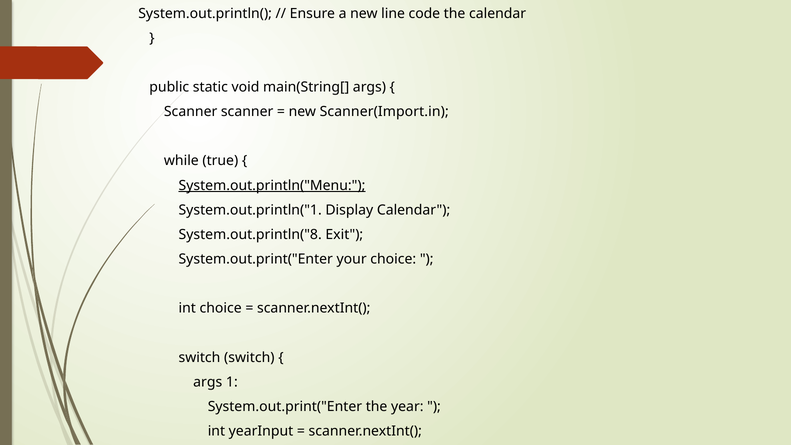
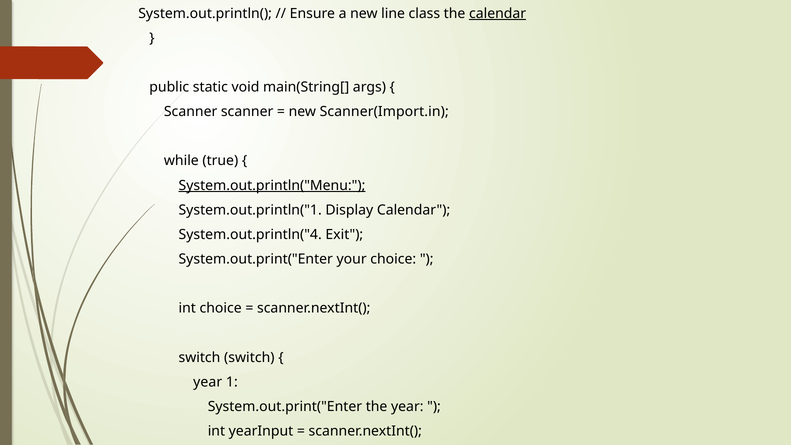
code: code -> class (424, 13)
calendar underline: none -> present (498, 13)
System.out.println("8: System.out.println("8 -> System.out.println("4 (250, 235)
args: args -> year (208, 382)
